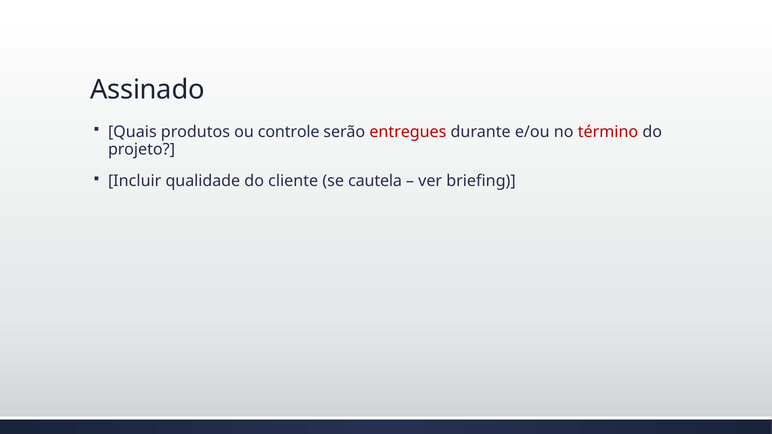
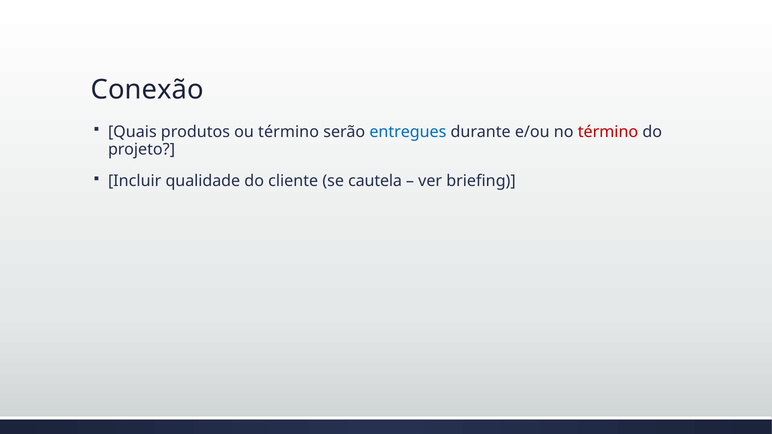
Assinado: Assinado -> Conexão (147, 90)
ou controle: controle -> término (289, 132)
entregues colour: red -> blue (408, 132)
